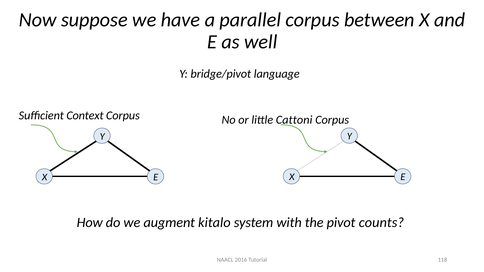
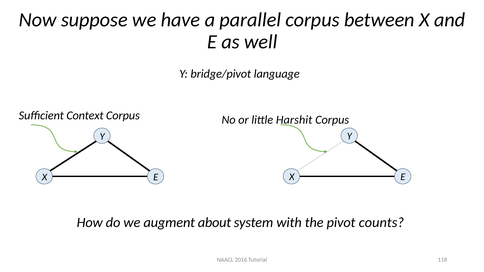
Cattoni: Cattoni -> Harshit (294, 120)
kitalo: kitalo -> about (214, 223)
